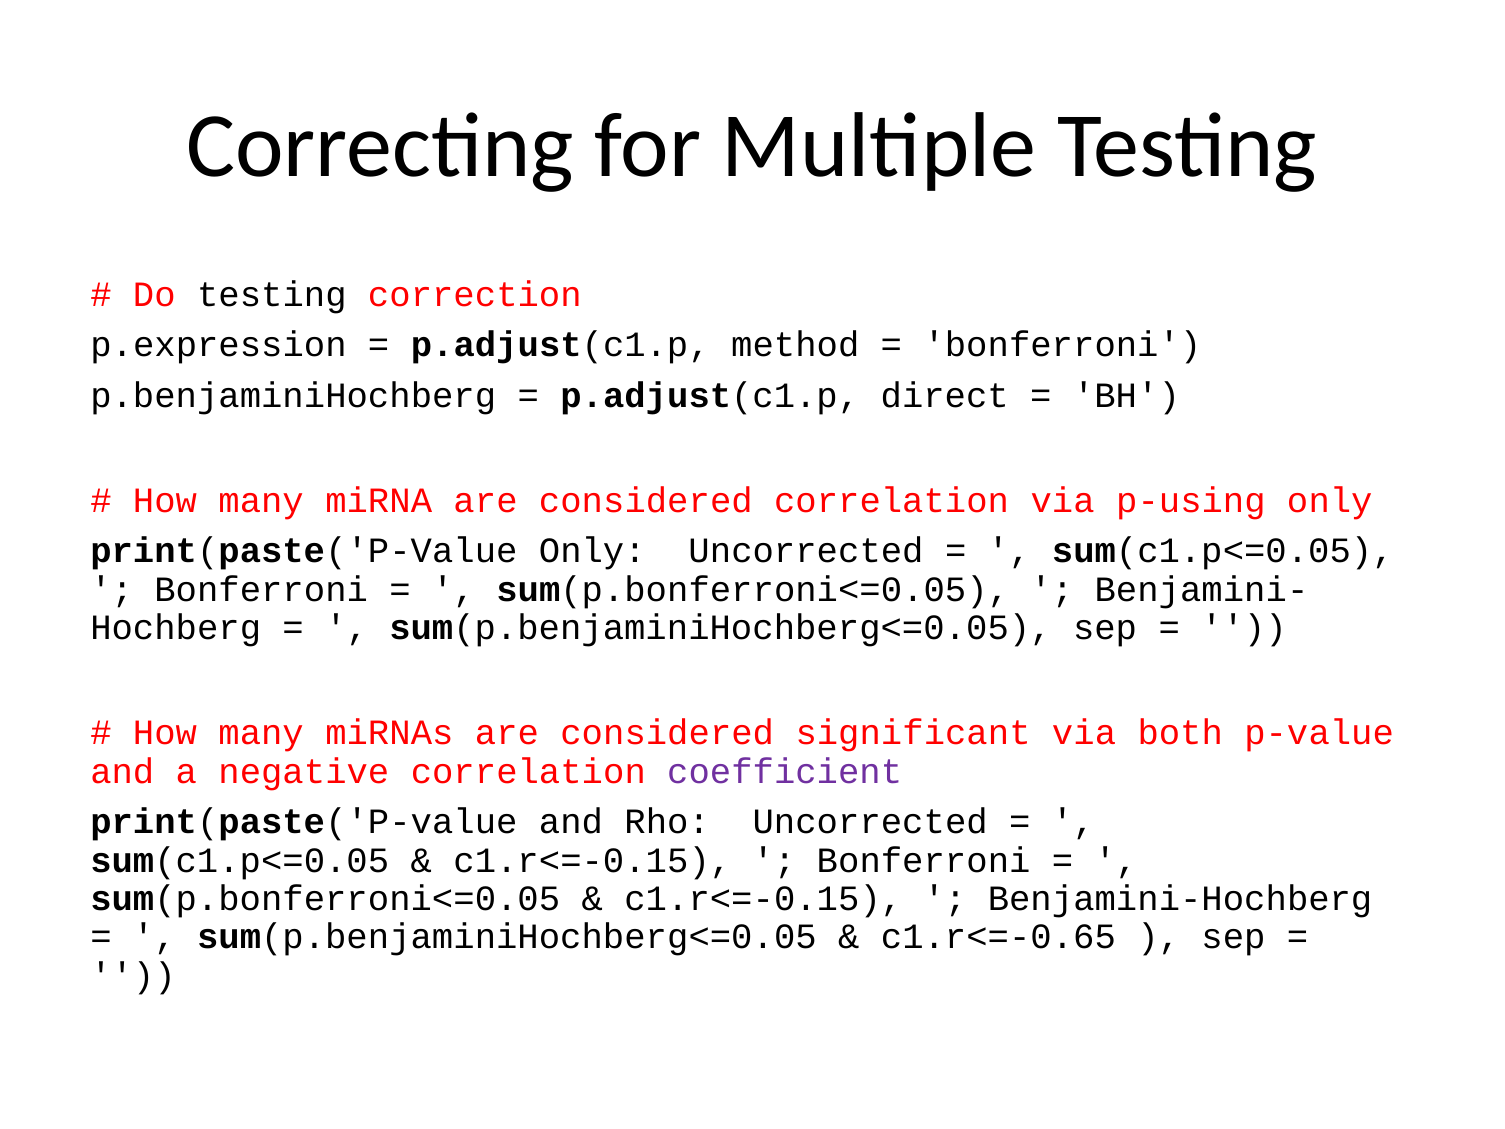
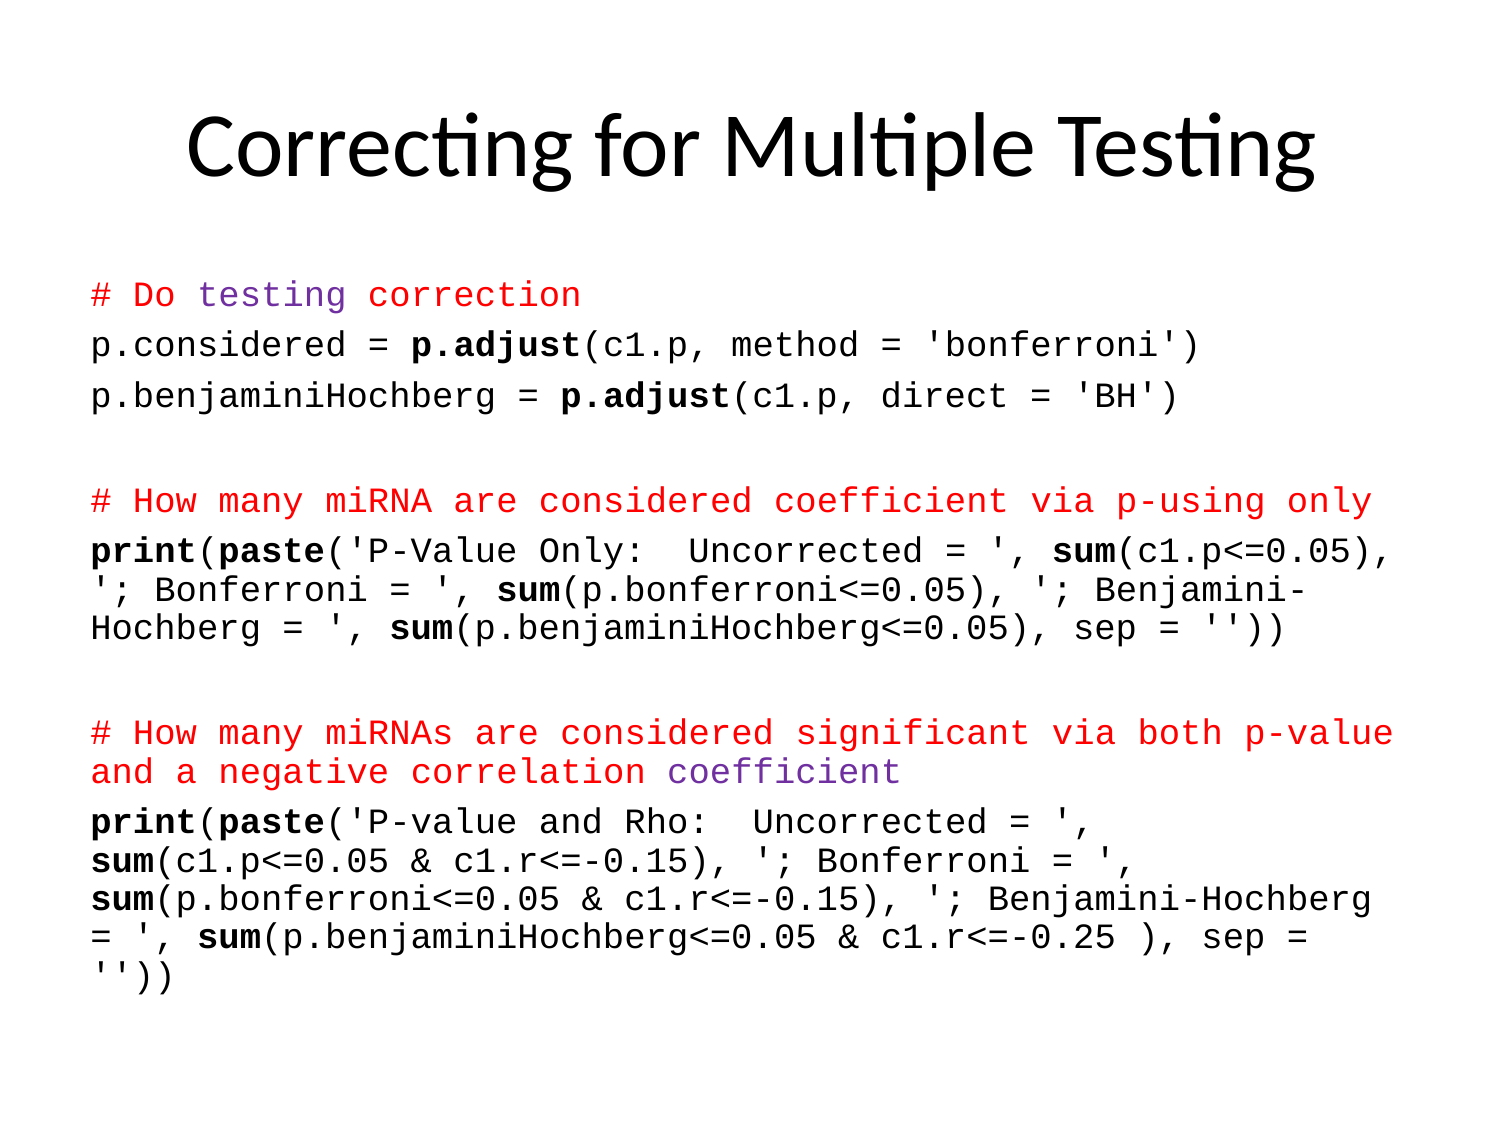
testing colour: black -> purple (272, 295)
p.expression: p.expression -> p.considered (218, 345)
considered correlation: correlation -> coefficient (892, 501)
c1.r<=-0.65: c1.r<=-0.65 -> c1.r<=-0.25 (998, 937)
